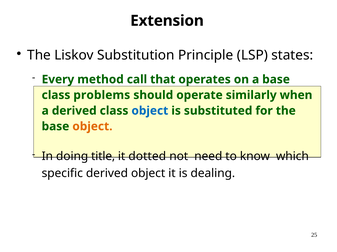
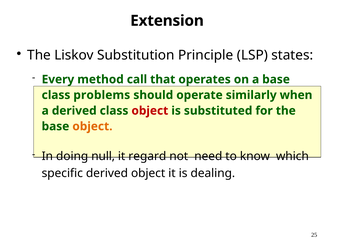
object colour: blue -> red (150, 111)
title: title -> null (103, 157)
dotted: dotted -> regard (147, 157)
